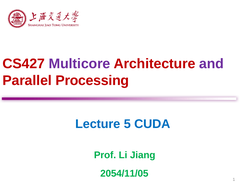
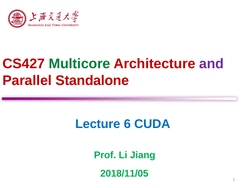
Multicore colour: purple -> green (80, 64)
Processing: Processing -> Standalone (92, 80)
5: 5 -> 6 (127, 124)
2054/11/05: 2054/11/05 -> 2018/11/05 (124, 173)
